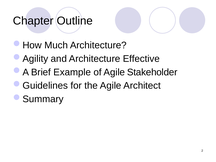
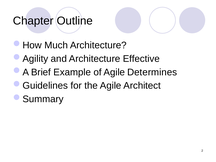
Stakeholder: Stakeholder -> Determines (152, 72)
